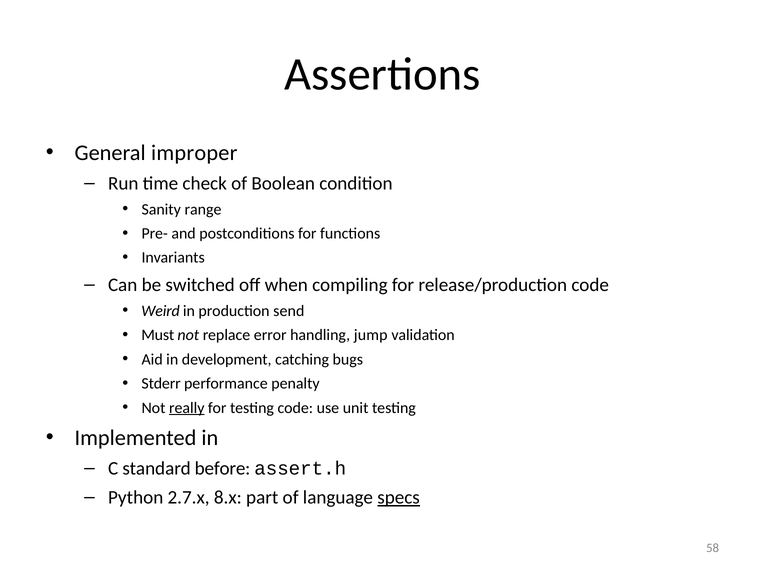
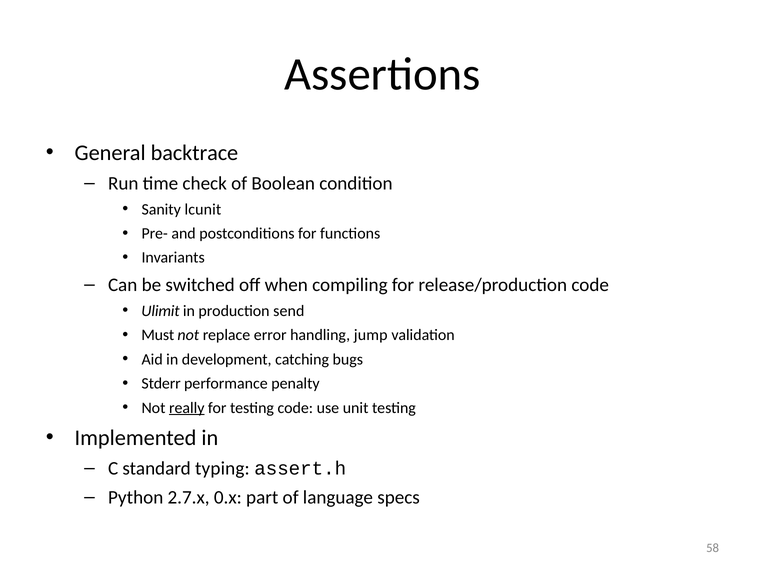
improper: improper -> backtrace (194, 153)
range: range -> lcunit (203, 209)
Weird: Weird -> Ulimit (161, 311)
before: before -> typing (222, 468)
8.x: 8.x -> 0.x (228, 497)
specs underline: present -> none (399, 497)
